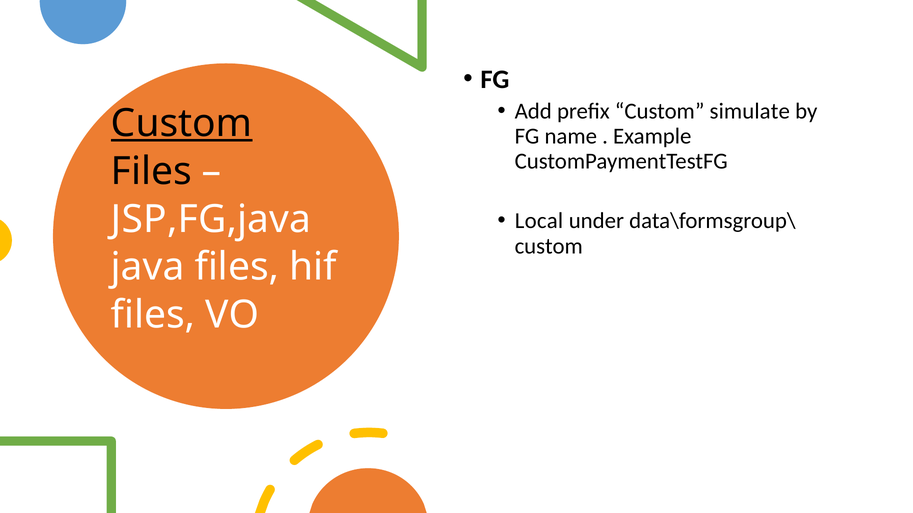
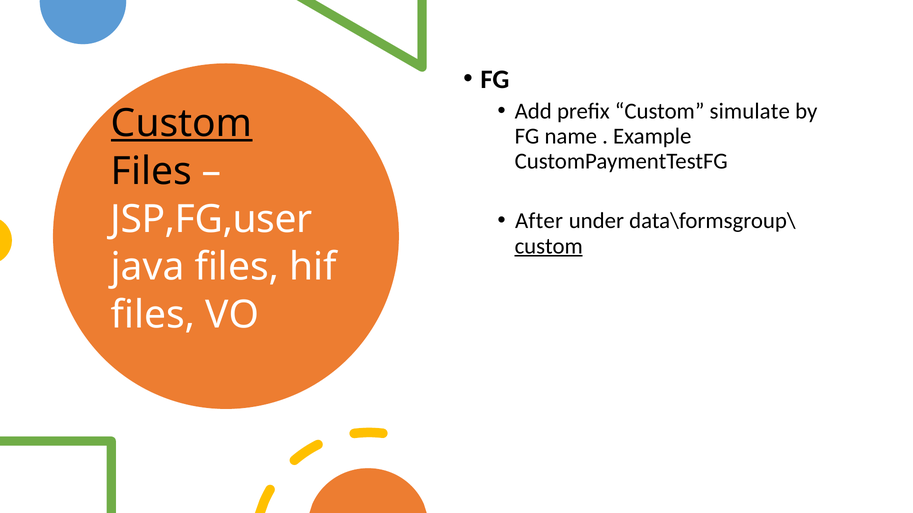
JSP,FG,java: JSP,FG,java -> JSP,FG,user (211, 219)
Local: Local -> After (539, 221)
custom underline: none -> present (549, 246)
